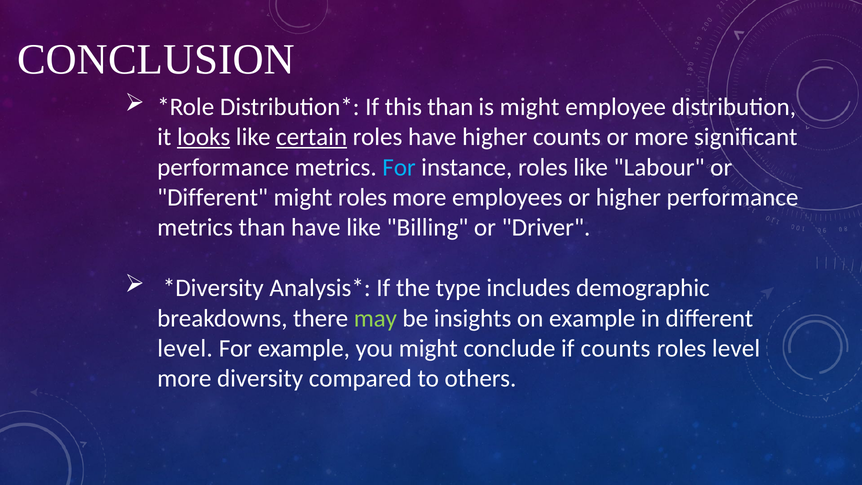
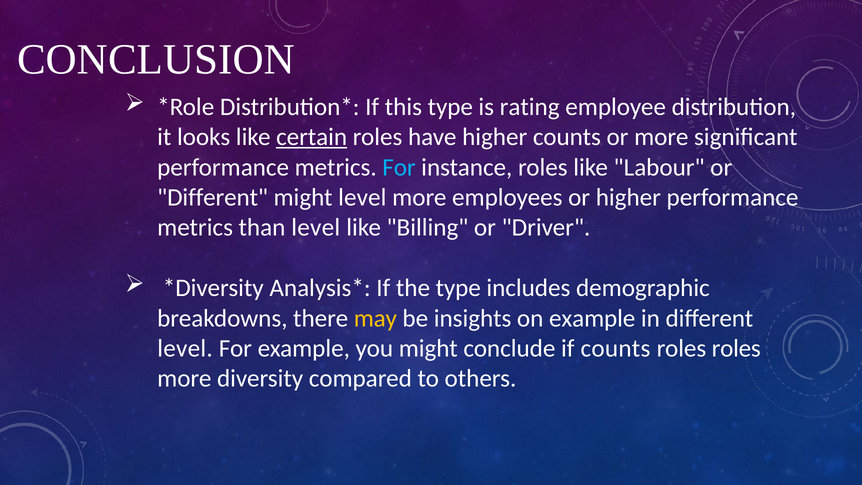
this than: than -> type (450, 107)
is might: might -> rating (530, 107)
looks underline: present -> none (204, 137)
might roles: roles -> level (362, 197)
than have: have -> level (316, 228)
may colour: light green -> yellow (375, 318)
roles level: level -> roles (736, 348)
